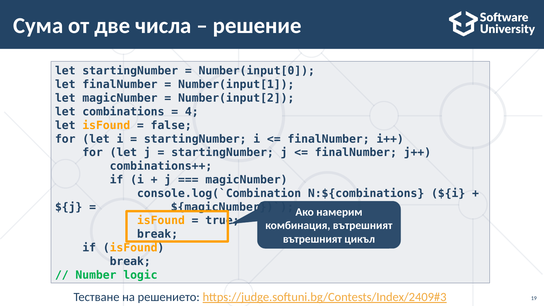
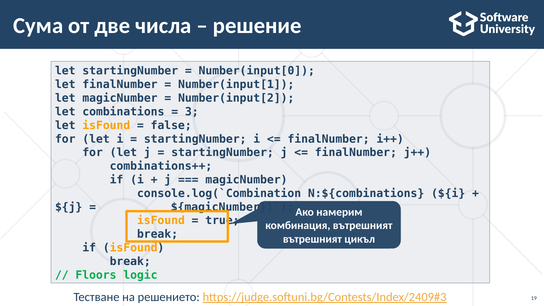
4: 4 -> 3 (192, 112)
Number: Number -> Floors (96, 275)
